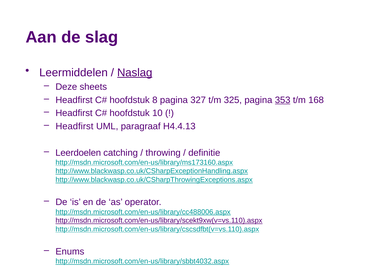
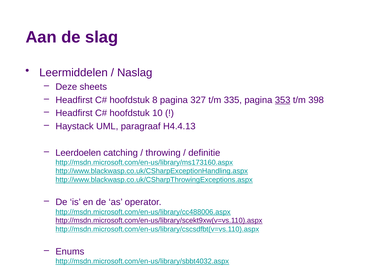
Naslag underline: present -> none (135, 73)
325: 325 -> 335 (233, 100)
168: 168 -> 398 (316, 100)
Headfirst: Headfirst -> Haystack (75, 126)
